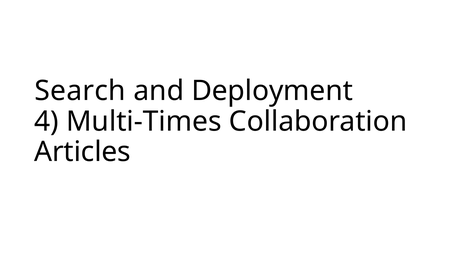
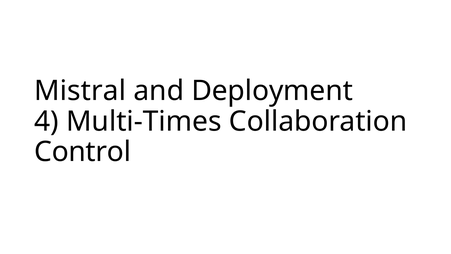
Search: Search -> Mistral (80, 91)
Articles: Articles -> Control (83, 152)
